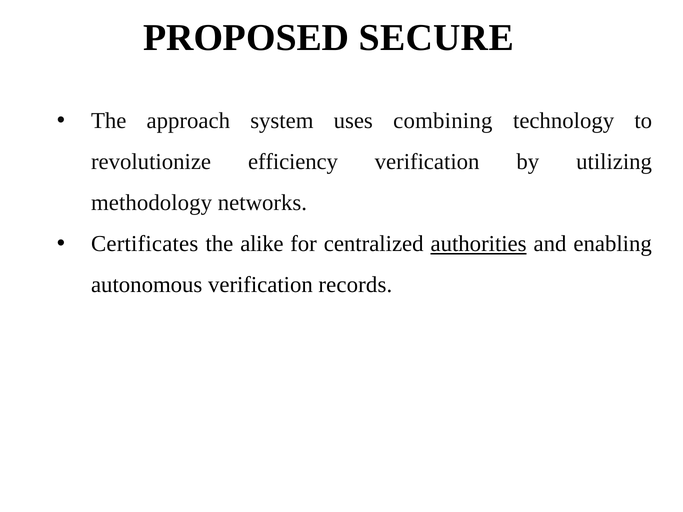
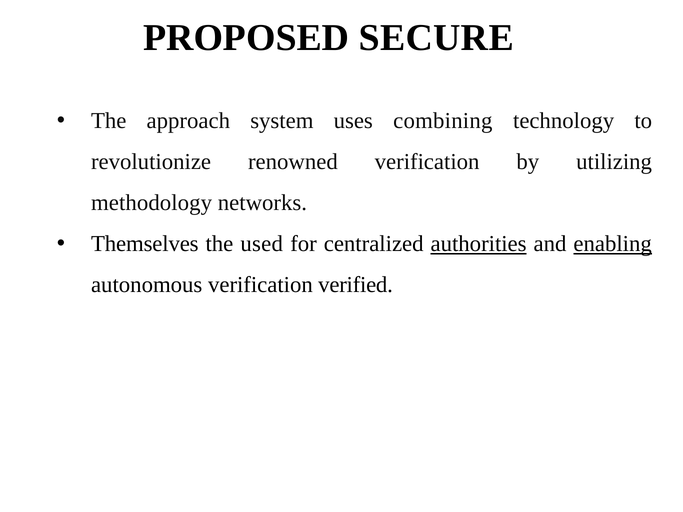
efficiency: efficiency -> renowned (293, 162)
Certificates: Certificates -> Themselves (145, 244)
alike: alike -> used (262, 244)
enabling underline: none -> present (613, 244)
records: records -> verified (356, 285)
